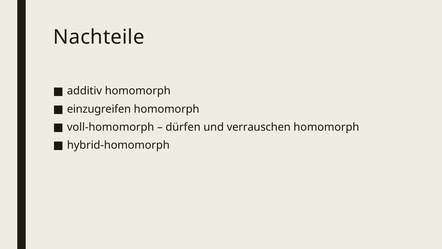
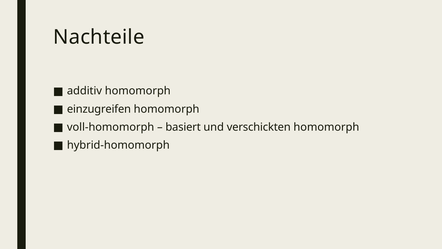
dürfen: dürfen -> basiert (183, 127)
verrauschen: verrauschen -> verschickten (259, 127)
